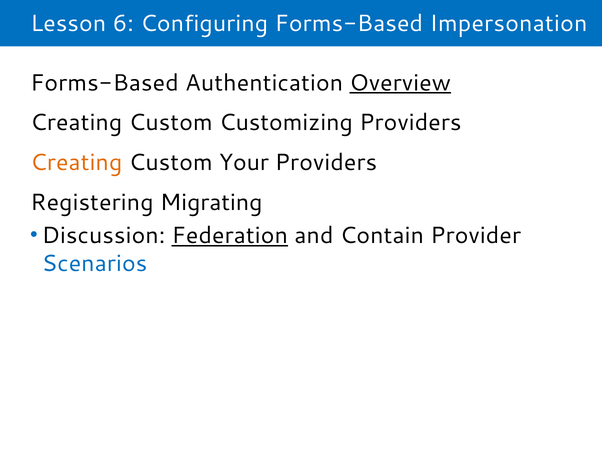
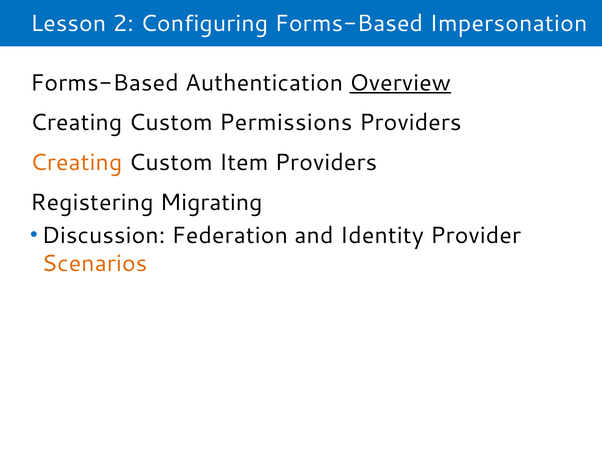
6: 6 -> 2 (123, 24)
Customizing: Customizing -> Permissions (286, 123)
Your: Your -> Item (244, 163)
Federation underline: present -> none (230, 236)
Contain: Contain -> Identity (382, 236)
Scenarios colour: blue -> orange (95, 264)
